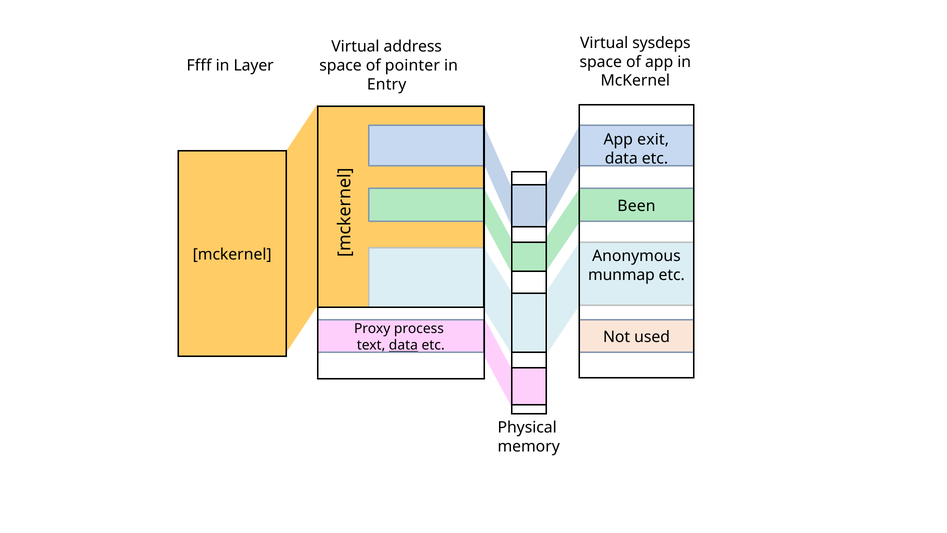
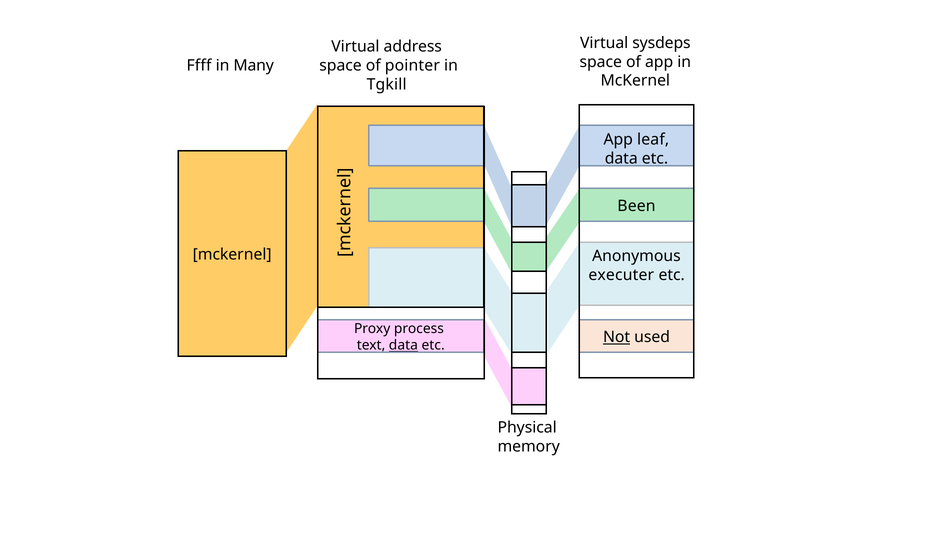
Layer: Layer -> Many (254, 65)
Entry: Entry -> Tgkill (387, 85)
exit: exit -> leaf (653, 139)
munmap: munmap -> executer (621, 275)
Not underline: none -> present (617, 337)
